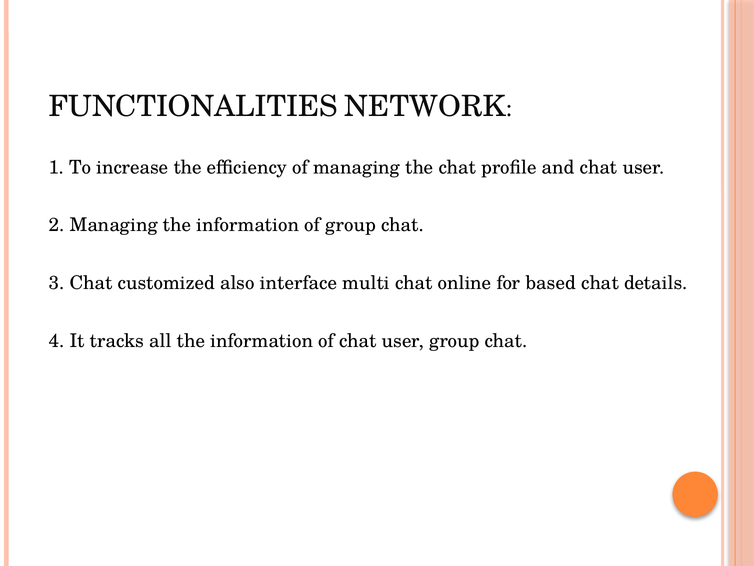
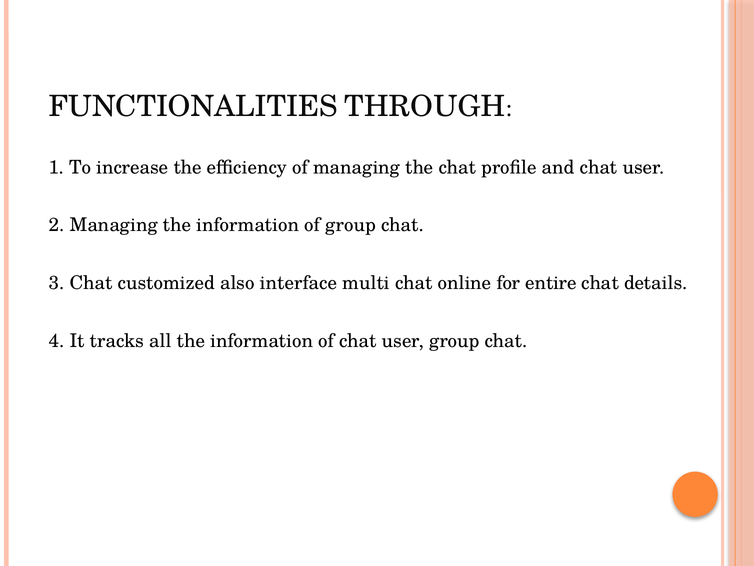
NETWORK: NETWORK -> THROUGH (425, 106)
based: based -> entire (551, 283)
